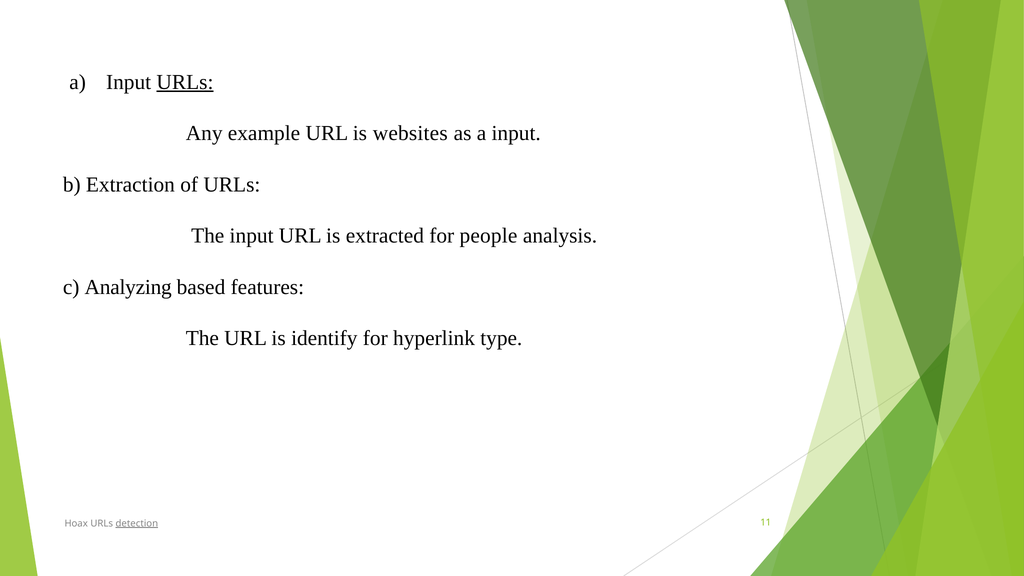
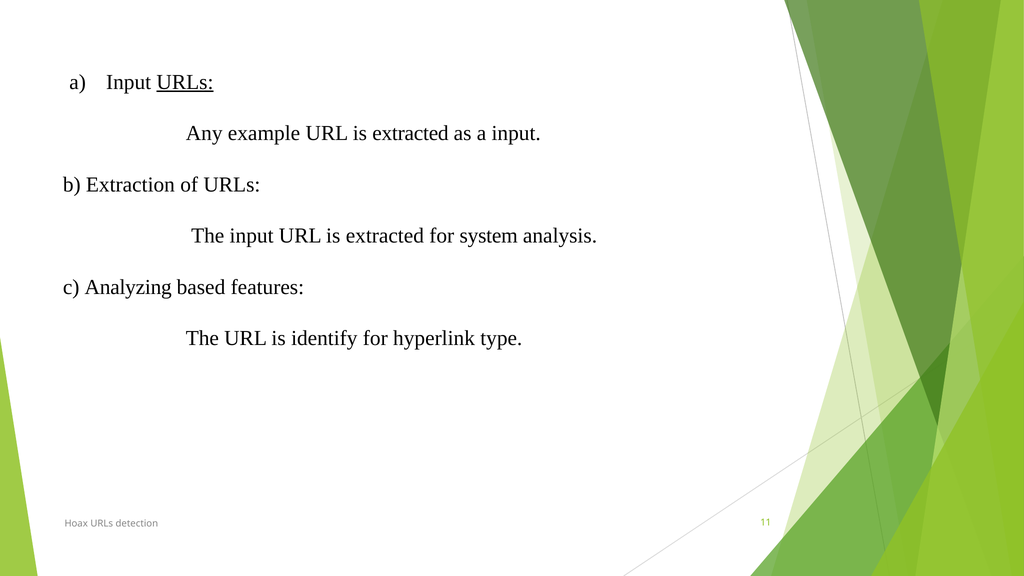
example URL is websites: websites -> extracted (410, 133)
people: people -> system (489, 236)
detection underline: present -> none (137, 523)
